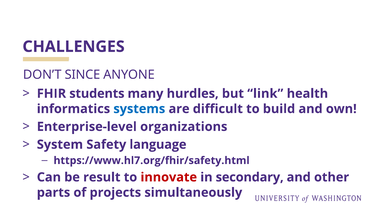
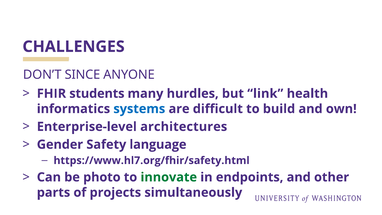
organizations: organizations -> architectures (184, 127)
System: System -> Gender (60, 144)
result: result -> photo (102, 177)
innovate colour: red -> green (169, 177)
secondary: secondary -> endpoints (250, 177)
